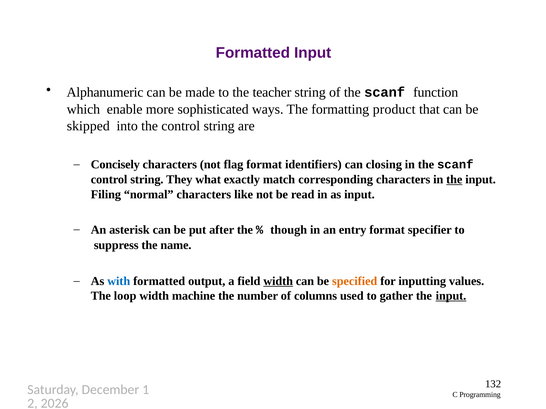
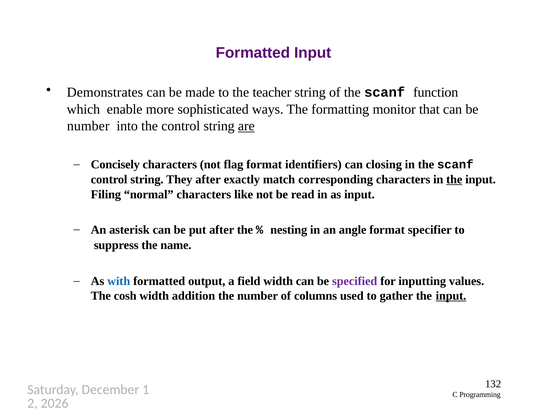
Alphanumeric: Alphanumeric -> Demonstrates (105, 92)
product: product -> monitor (394, 109)
skipped: skipped -> number (88, 126)
are underline: none -> present (246, 126)
They what: what -> after (208, 179)
though: though -> nesting (289, 230)
entry: entry -> angle (353, 230)
width underline: present -> none (278, 281)
specified colour: orange -> purple (355, 281)
loop: loop -> cosh (125, 296)
machine: machine -> addition (194, 296)
